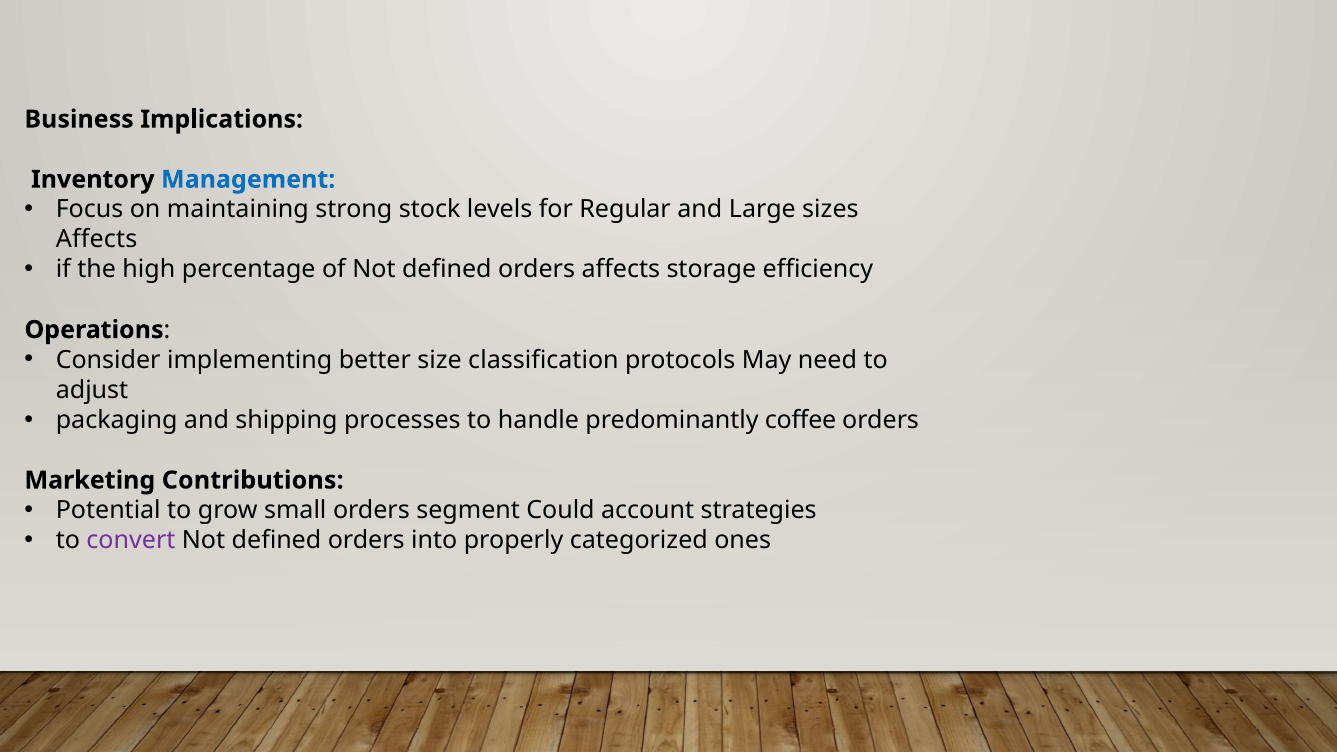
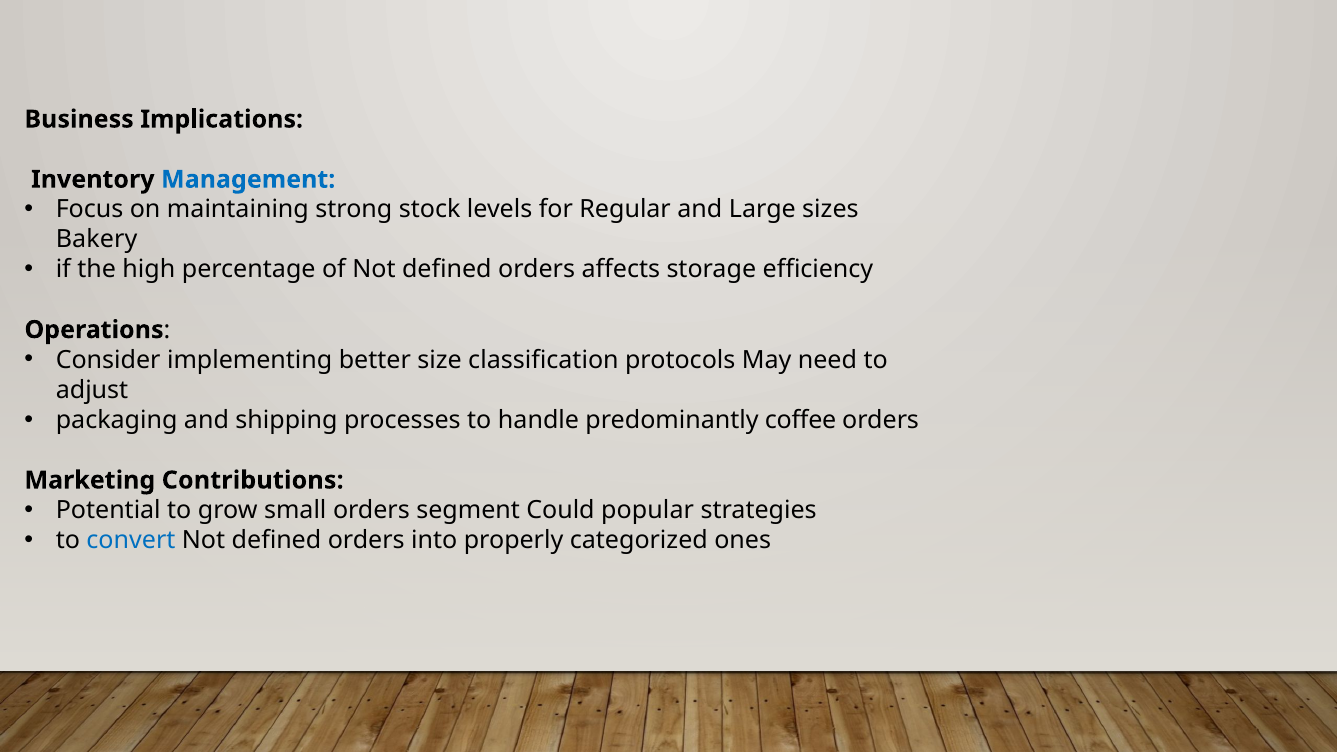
Affects: Affects -> Bakery (97, 240)
account: account -> popular (648, 510)
convert colour: purple -> blue (131, 540)
